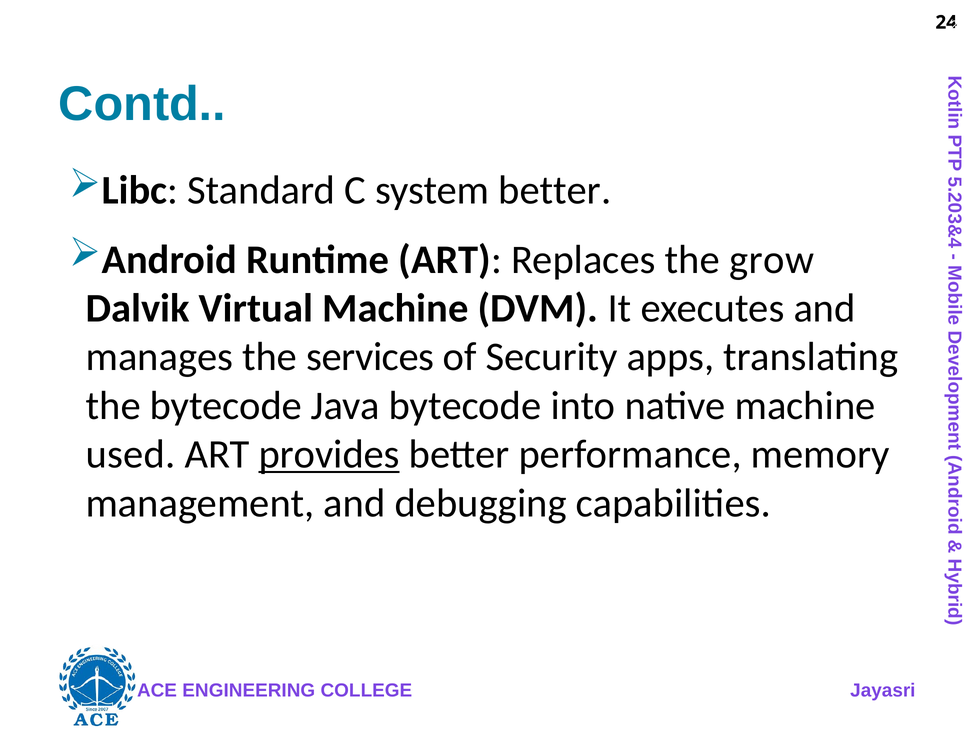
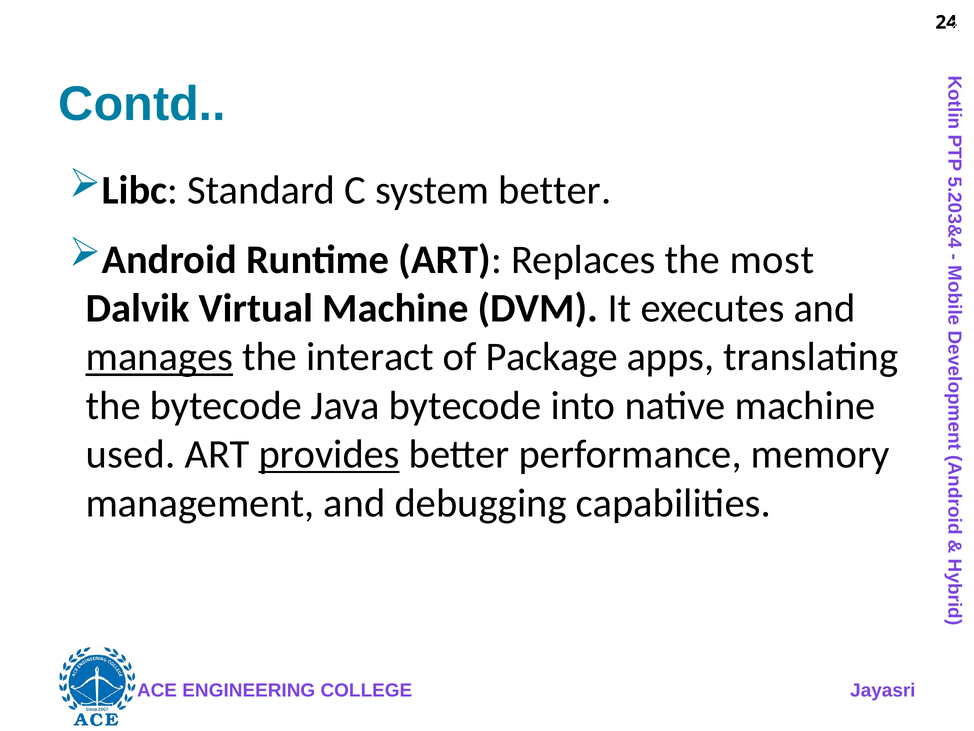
grow: grow -> most (772, 259)
manages underline: none -> present (159, 357)
services: services -> interact (370, 357)
Security: Security -> Package (552, 357)
